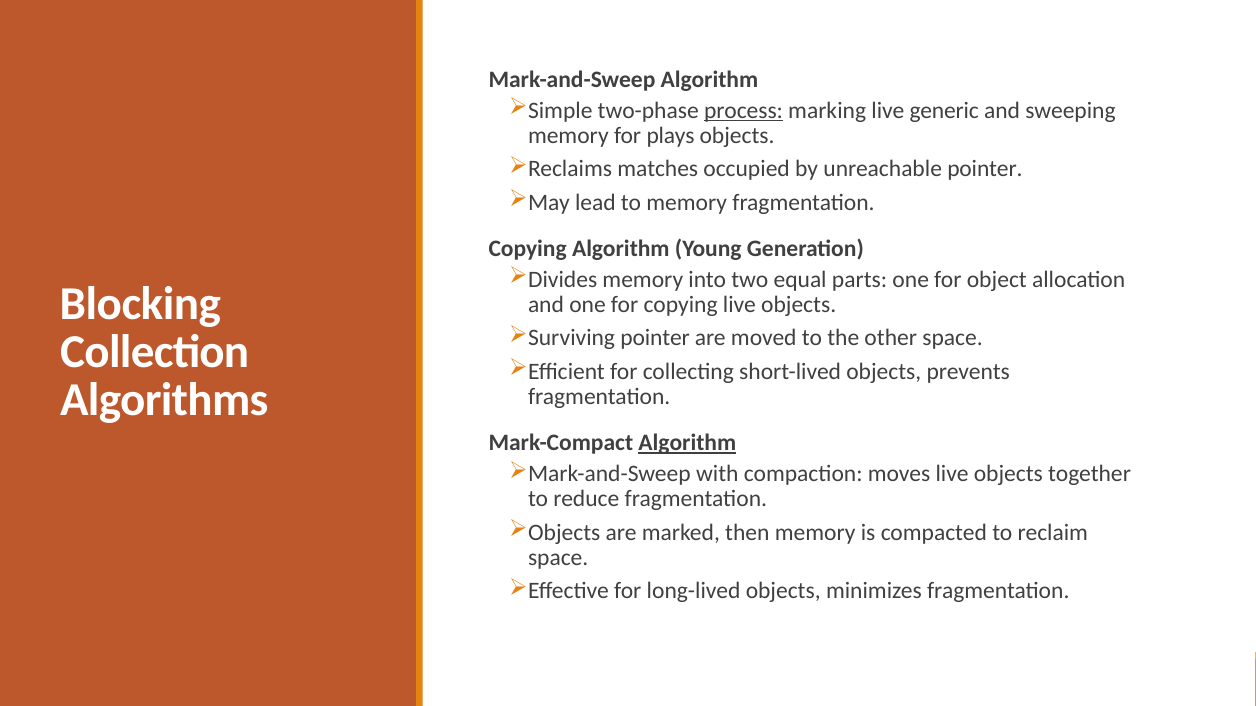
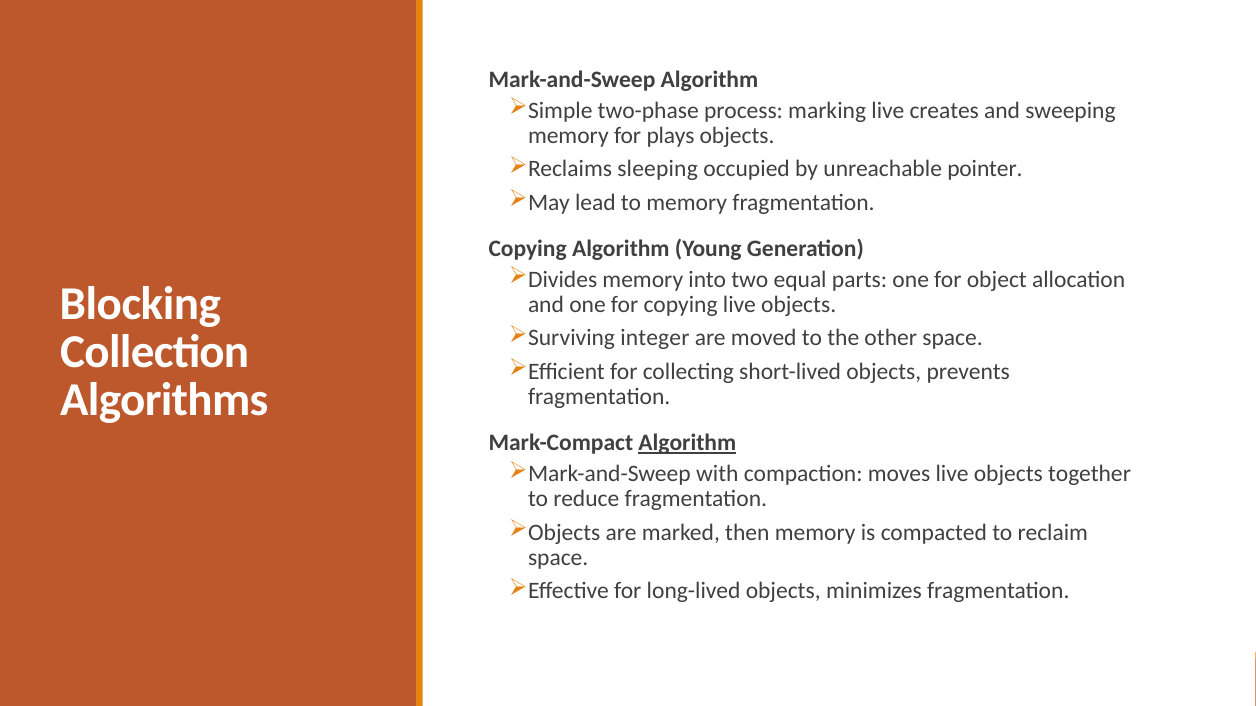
process underline: present -> none (744, 110)
generic: generic -> creates (944, 110)
matches: matches -> sleeping (658, 169)
pointer: pointer -> integer (655, 338)
